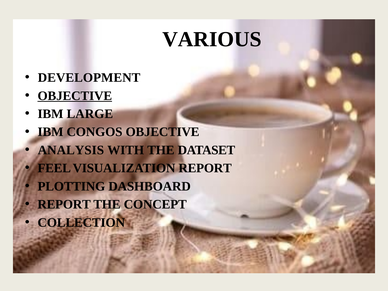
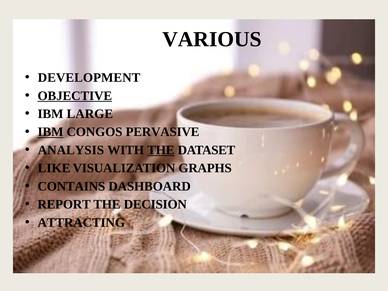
IBM underline: none -> present (50, 132)
CONGOS OBJECTIVE: OBJECTIVE -> PERVASIVE (163, 132)
THE underline: none -> present (161, 150)
FEEL: FEEL -> LIKE (54, 168)
VISUALIZATION REPORT: REPORT -> GRAPHS (205, 168)
PLOTTING: PLOTTING -> CONTAINS (71, 186)
CONCEPT: CONCEPT -> DECISION (155, 204)
COLLECTION: COLLECTION -> ATTRACTING (81, 222)
